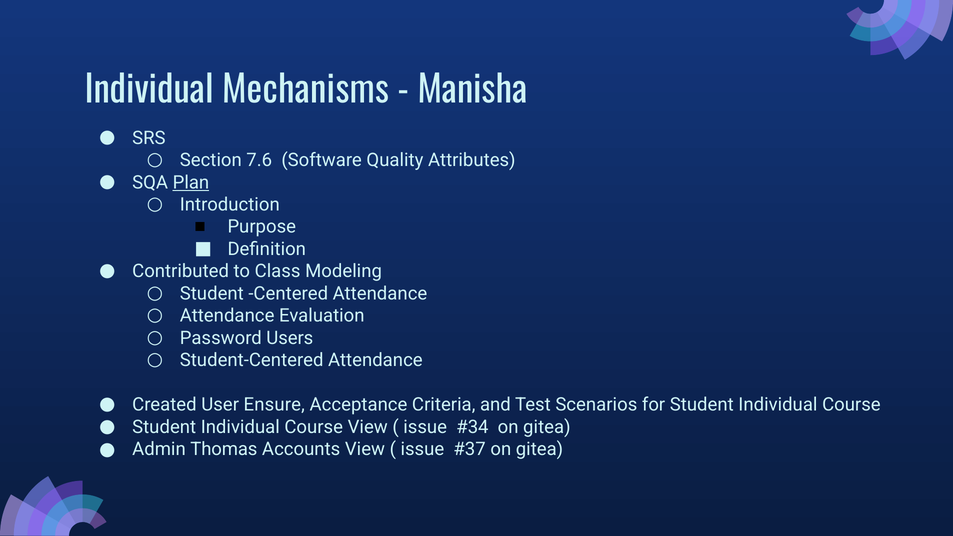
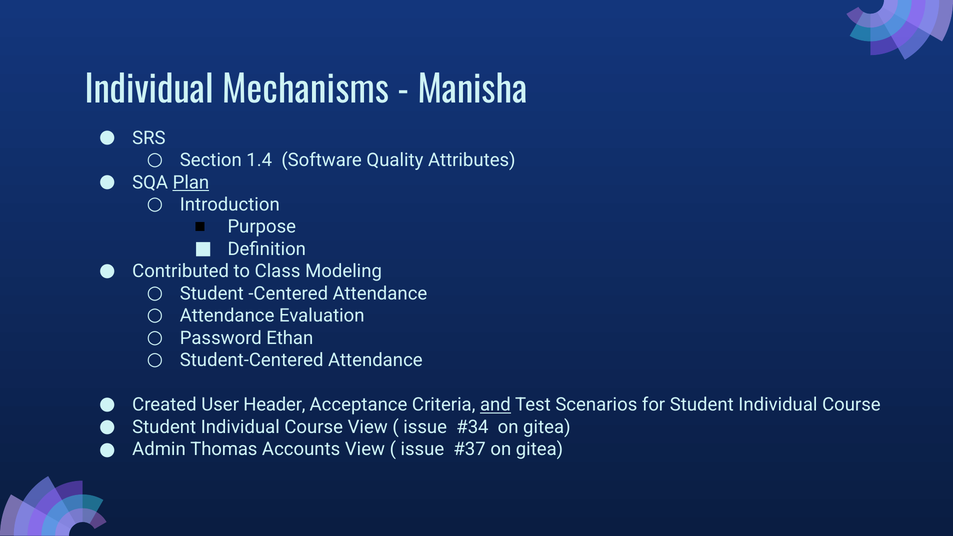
7.6: 7.6 -> 1.4 (259, 160)
Users: Users -> Ethan (290, 338)
Ensure: Ensure -> Header (274, 405)
and underline: none -> present (495, 405)
